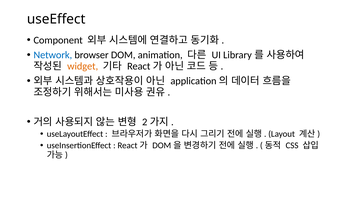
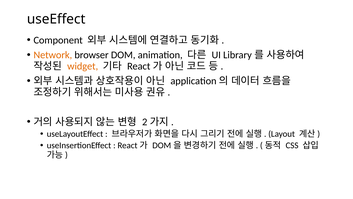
Network colour: blue -> orange (53, 55)
